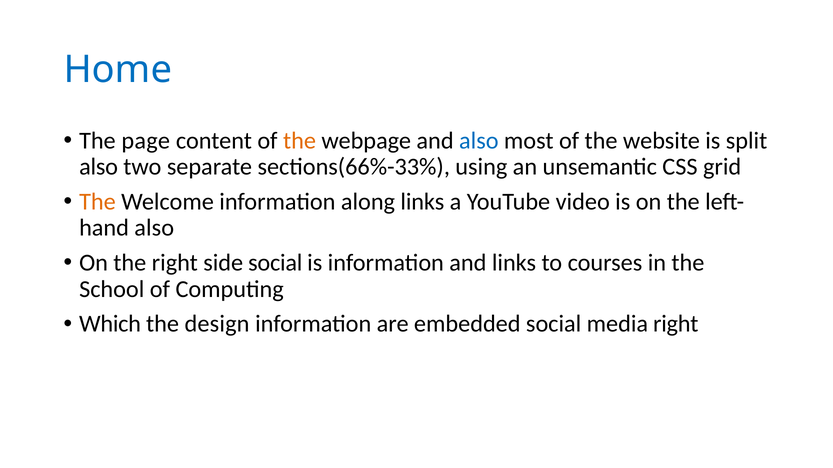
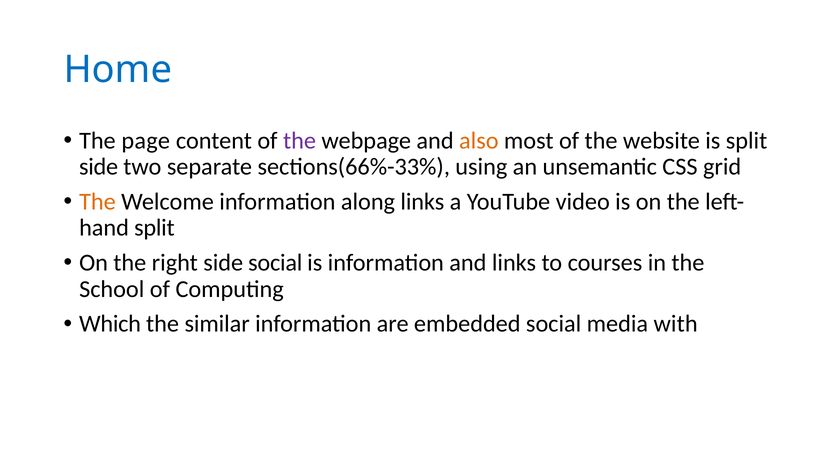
the colour: orange -> purple (299, 141)
also colour: blue -> orange (479, 141)
also: also -> side (99, 167)
also: also -> split (154, 228)
design: design -> similar (217, 324)
media right: right -> with (676, 324)
